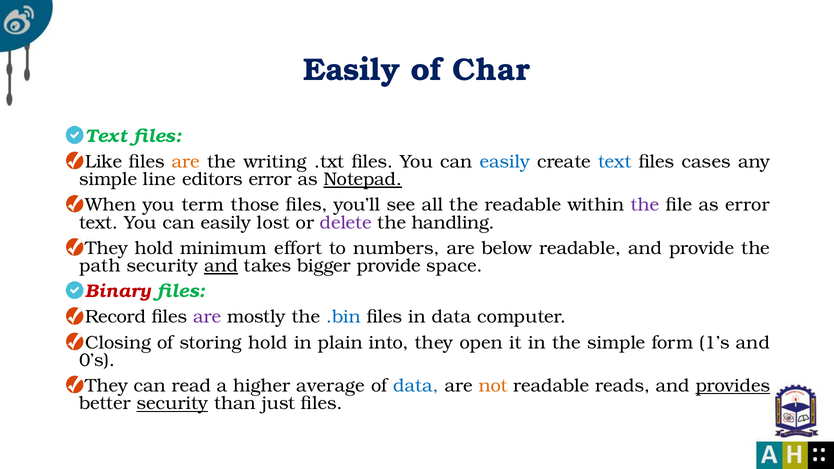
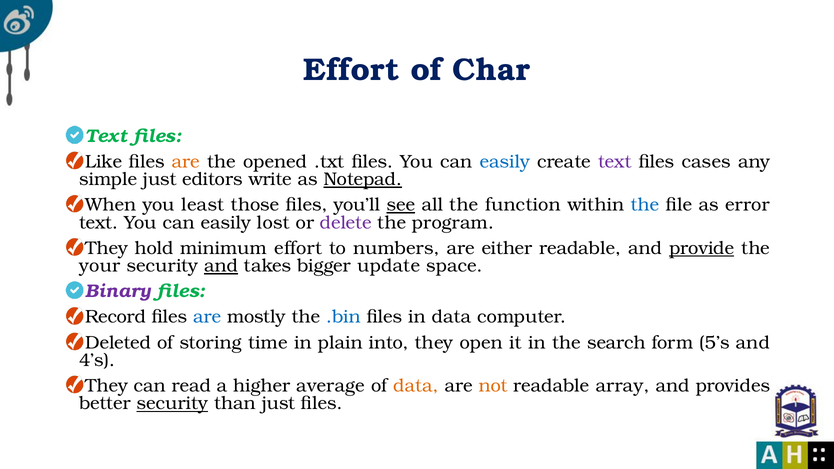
Easily: Easily -> Effort (351, 70)
writing: writing -> opened (275, 162)
text colour: blue -> purple (615, 162)
simple line: line -> just (160, 179)
editors error: error -> write (270, 179)
term: term -> least (203, 205)
see underline: none -> present (401, 205)
the readable: readable -> function (523, 205)
the colour: purple -> blue (645, 205)
handling: handling -> program (453, 223)
below: below -> either (507, 248)
provide underline: none -> present (702, 248)
path: path -> your (100, 266)
bigger provide: provide -> update (389, 266)
Binary colour: red -> purple (118, 292)
are colour: purple -> blue (207, 317)
Closing: Closing -> Deleted (118, 343)
storing hold: hold -> time (268, 343)
the simple: simple -> search (616, 343)
1’s: 1’s -> 5’s (715, 343)
0’s: 0’s -> 4’s (97, 360)
data colour: blue -> orange (416, 386)
reads: reads -> array (623, 386)
provides underline: present -> none (733, 386)
